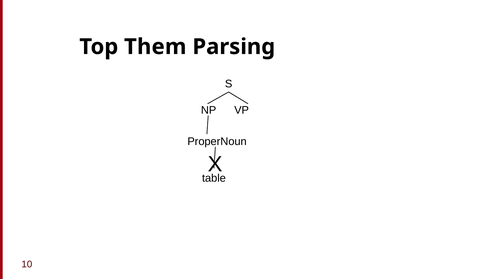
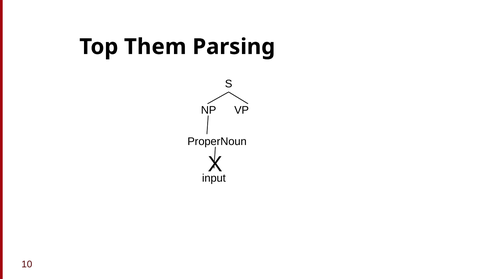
table: table -> input (214, 178)
